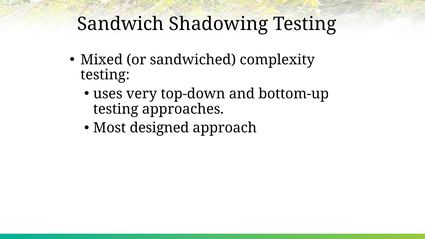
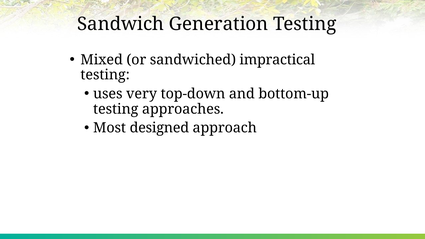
Shadowing: Shadowing -> Generation (219, 24)
complexity: complexity -> impractical (277, 60)
